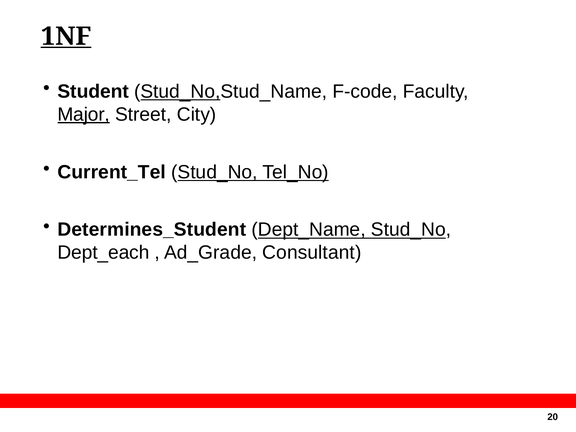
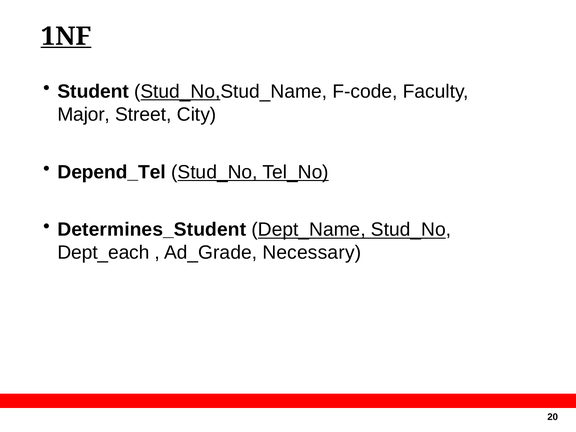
Major underline: present -> none (84, 114)
Current_Tel: Current_Tel -> Depend_Tel (112, 172)
Consultant: Consultant -> Necessary (312, 253)
